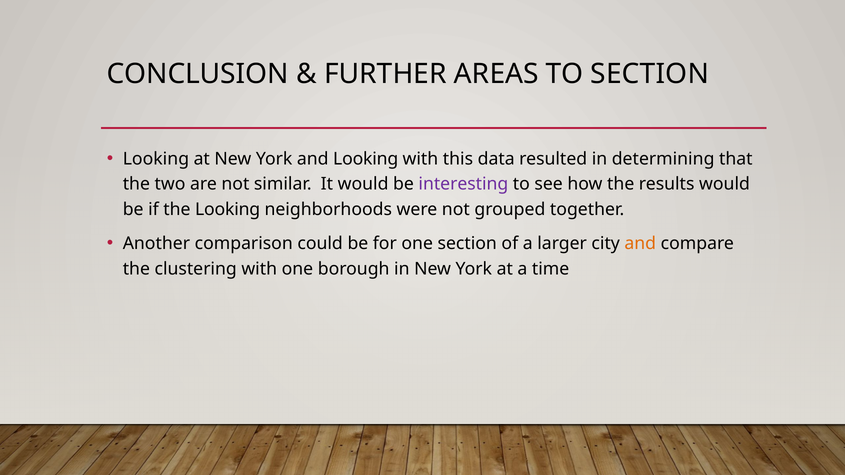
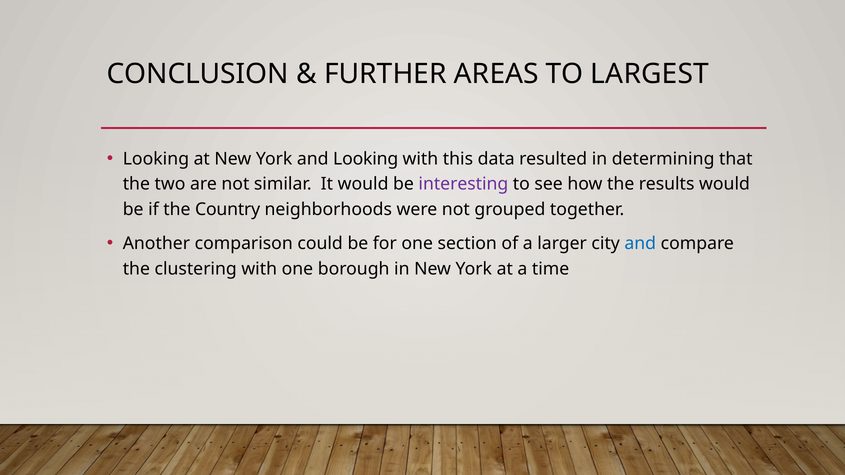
TO SECTION: SECTION -> LARGEST (650, 74)
the Looking: Looking -> Country (228, 210)
and colour: orange -> blue (640, 244)
